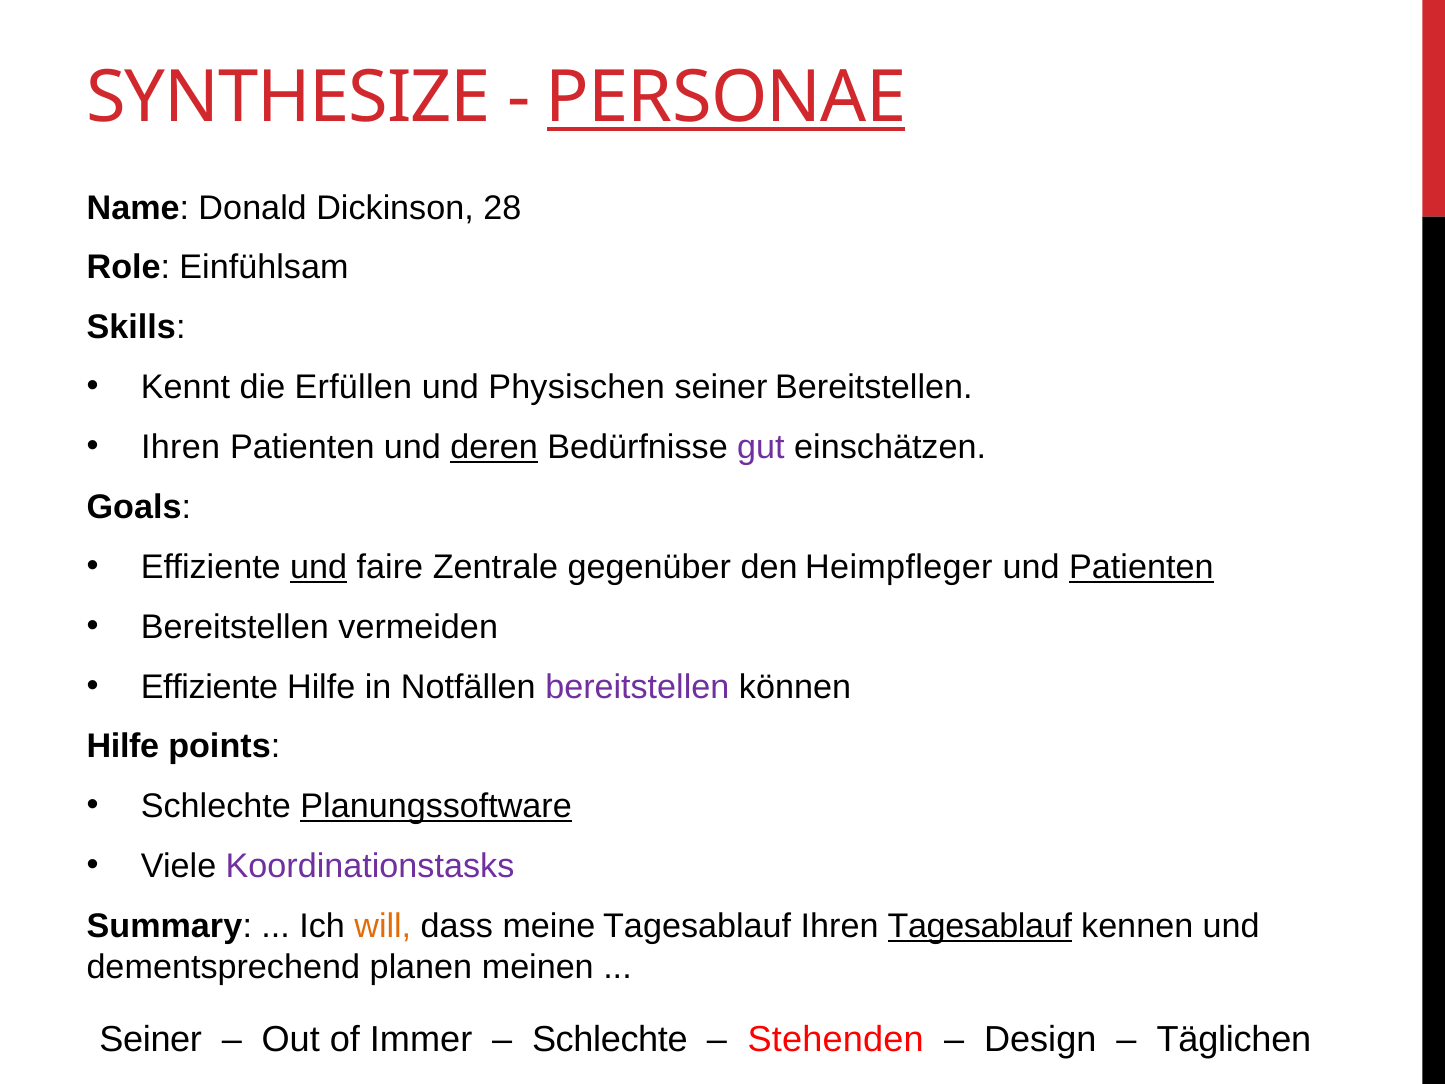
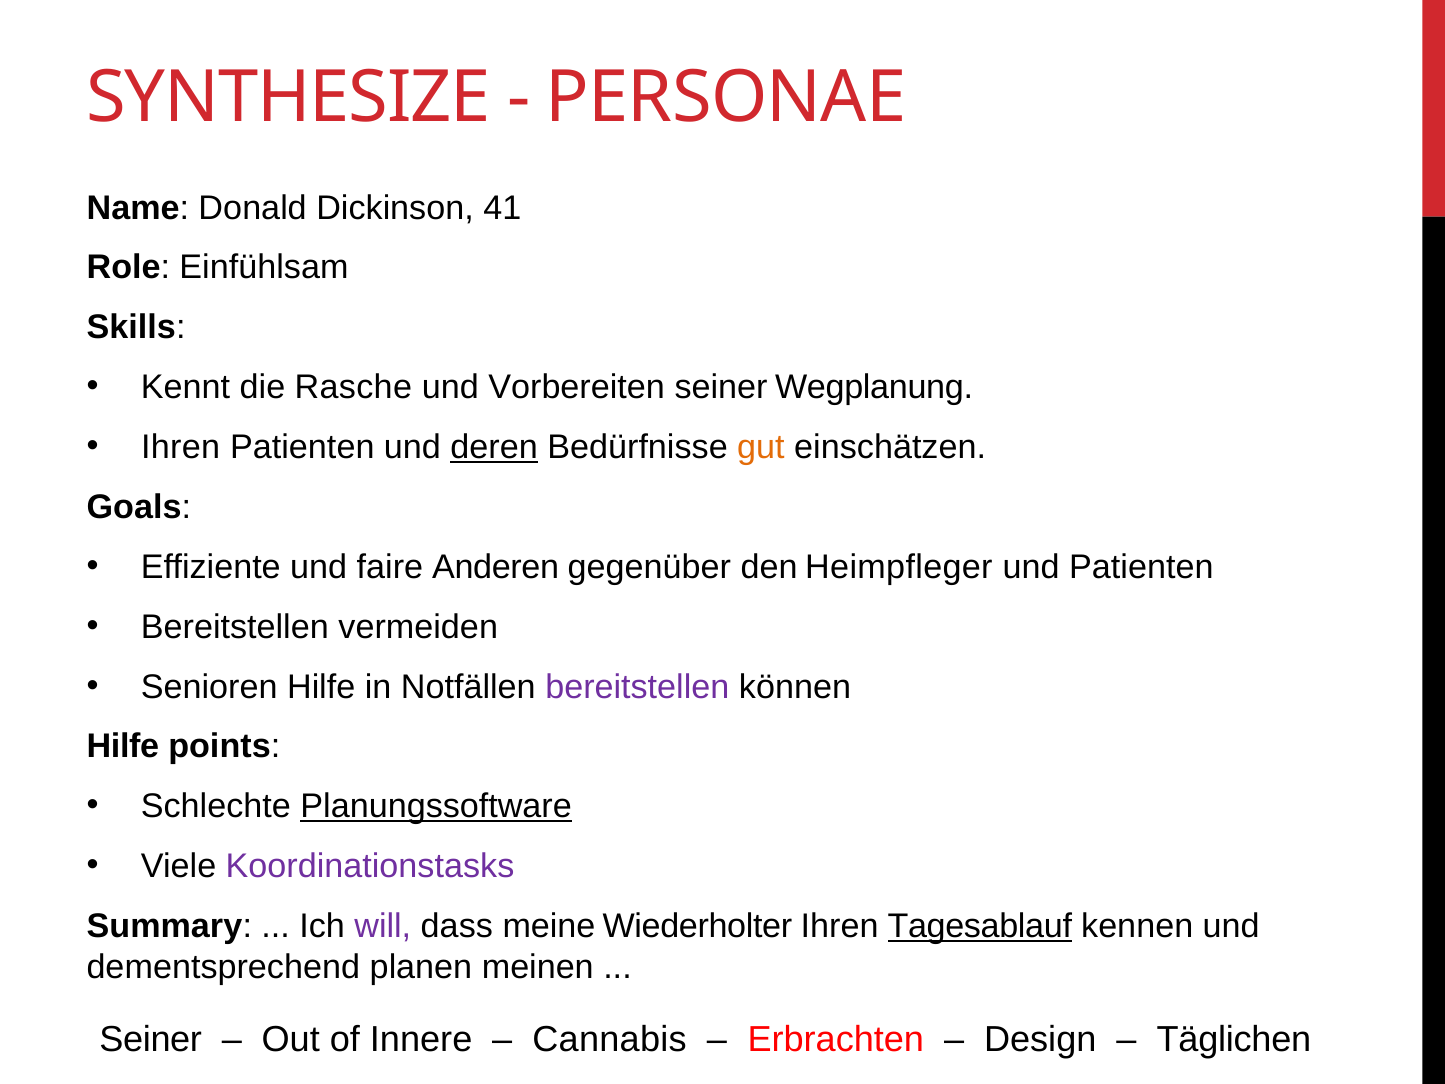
PERSONAE underline: present -> none (726, 98)
28: 28 -> 41 (502, 208)
Erfüllen: Erfüllen -> Rasche (353, 387)
Physischen: Physischen -> Vorbereiten (577, 387)
seiner Bereitstellen: Bereitstellen -> Wegplanung (874, 387)
gut colour: purple -> orange (761, 447)
und underline: present -> none (319, 567)
Zentrale: Zentrale -> Anderen (496, 567)
Patienten underline: present -> none (1141, 567)
Effiziente: Effiziente -> Senioren (209, 687)
will colour: orange -> purple (383, 926)
meine Tagesablauf: Tagesablauf -> Wiederholter (697, 926)
Immer: Immer -> Innere (421, 1040)
Schlechte: Schlechte -> Cannabis (610, 1040)
Stehenden: Stehenden -> Erbrachten (836, 1040)
